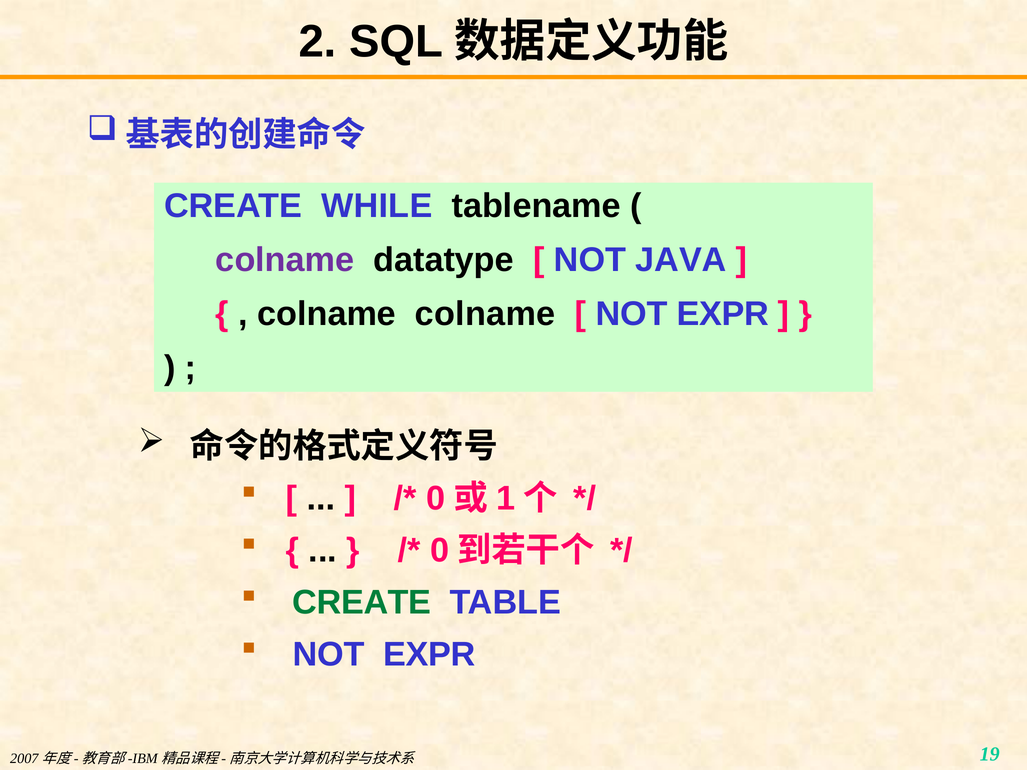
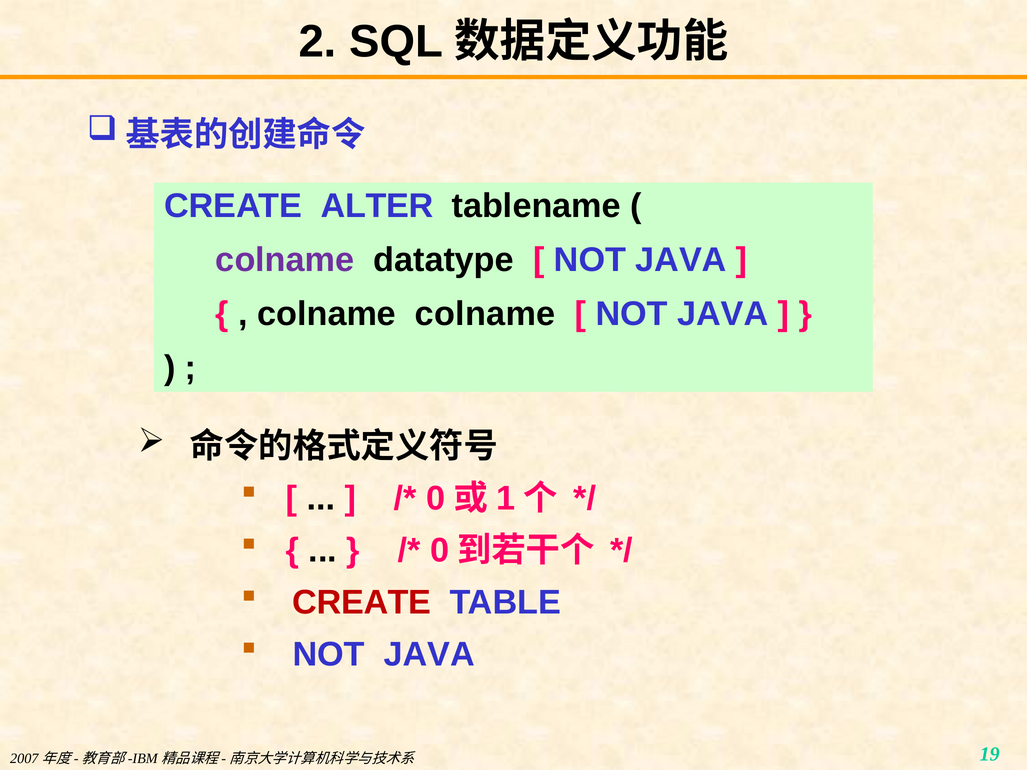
WHILE: WHILE -> ALTER (377, 206)
EXPR: EXPR -> JAVA (723, 314)
CREATE colour: green -> red (362, 603)
EXPR: EXPR -> JAVA (429, 655)
